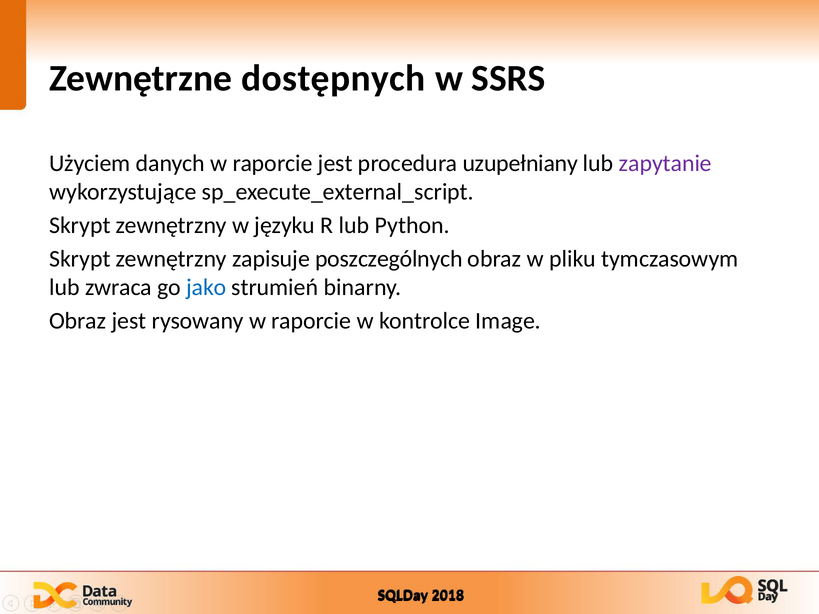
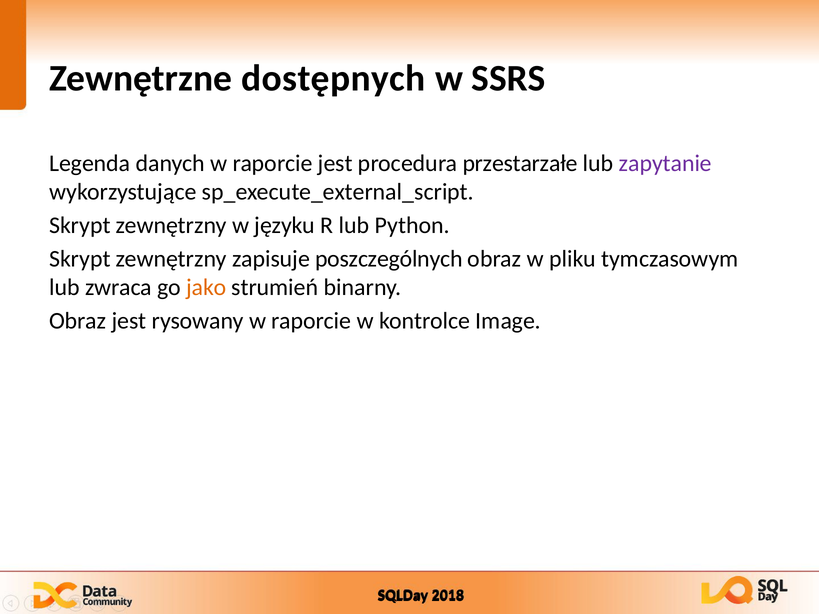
Użyciem: Użyciem -> Legenda (90, 163)
uzupełniany: uzupełniany -> przestarzałe (520, 163)
jako colour: blue -> orange (206, 288)
